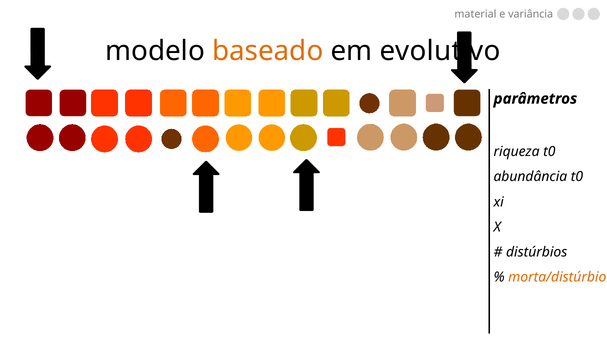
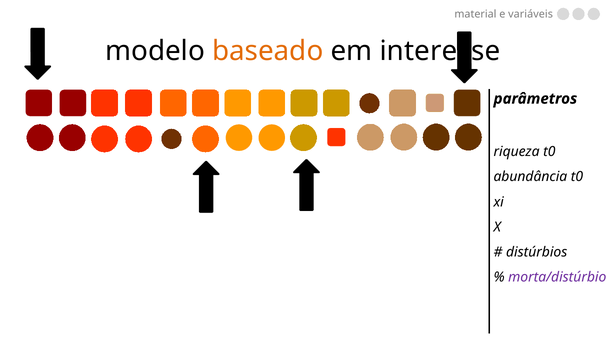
variância: variância -> variáveis (531, 14)
evolutivo: evolutivo -> interesse (440, 51)
morta/distúrbio colour: orange -> purple (557, 277)
